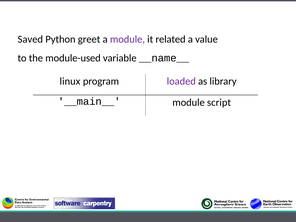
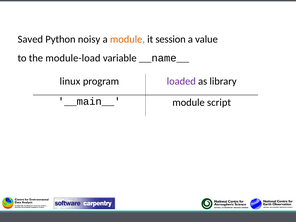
greet: greet -> noisy (89, 39)
module colour: purple -> orange (127, 39)
related: related -> session (171, 39)
module-used: module-used -> module-load (73, 58)
